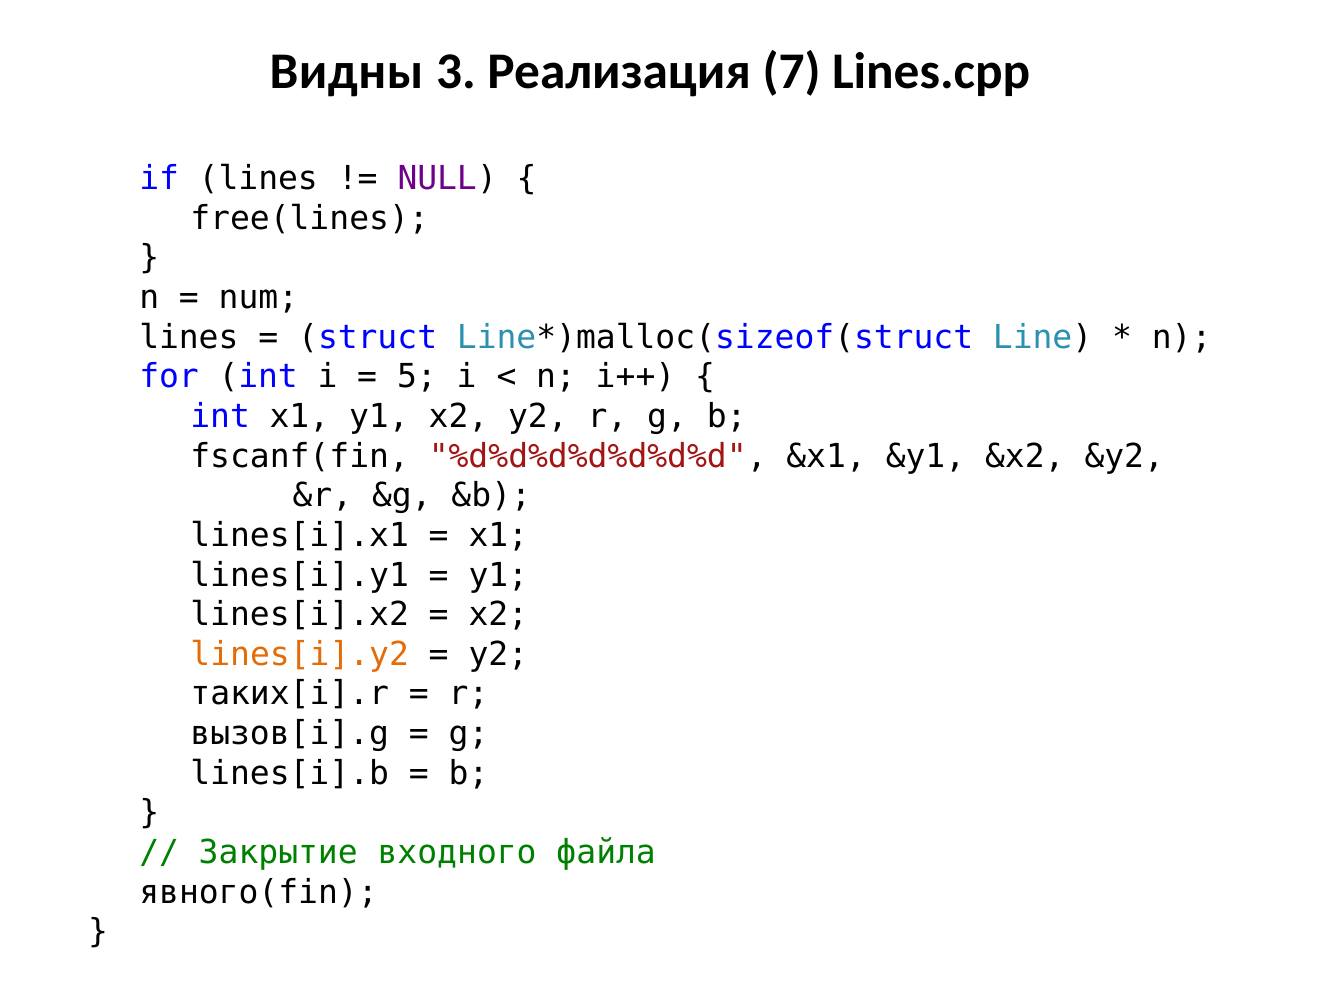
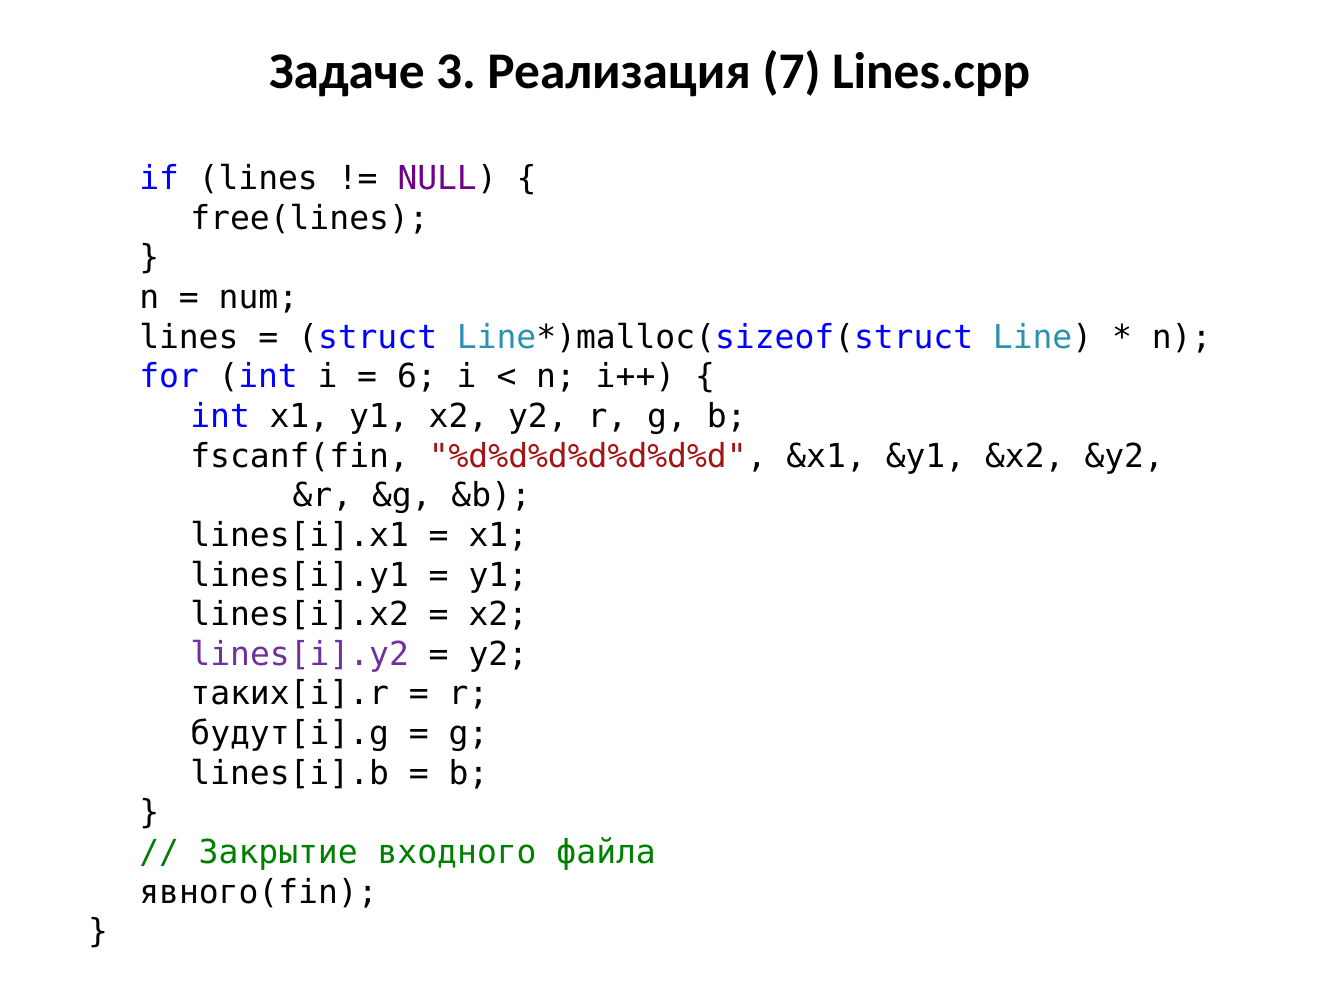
Видны: Видны -> Задаче (347, 71)
5: 5 -> 6 (417, 377)
lines[i].y2 colour: orange -> purple (300, 654)
вызов[i].g: вызов[i].g -> будут[i].g (290, 733)
